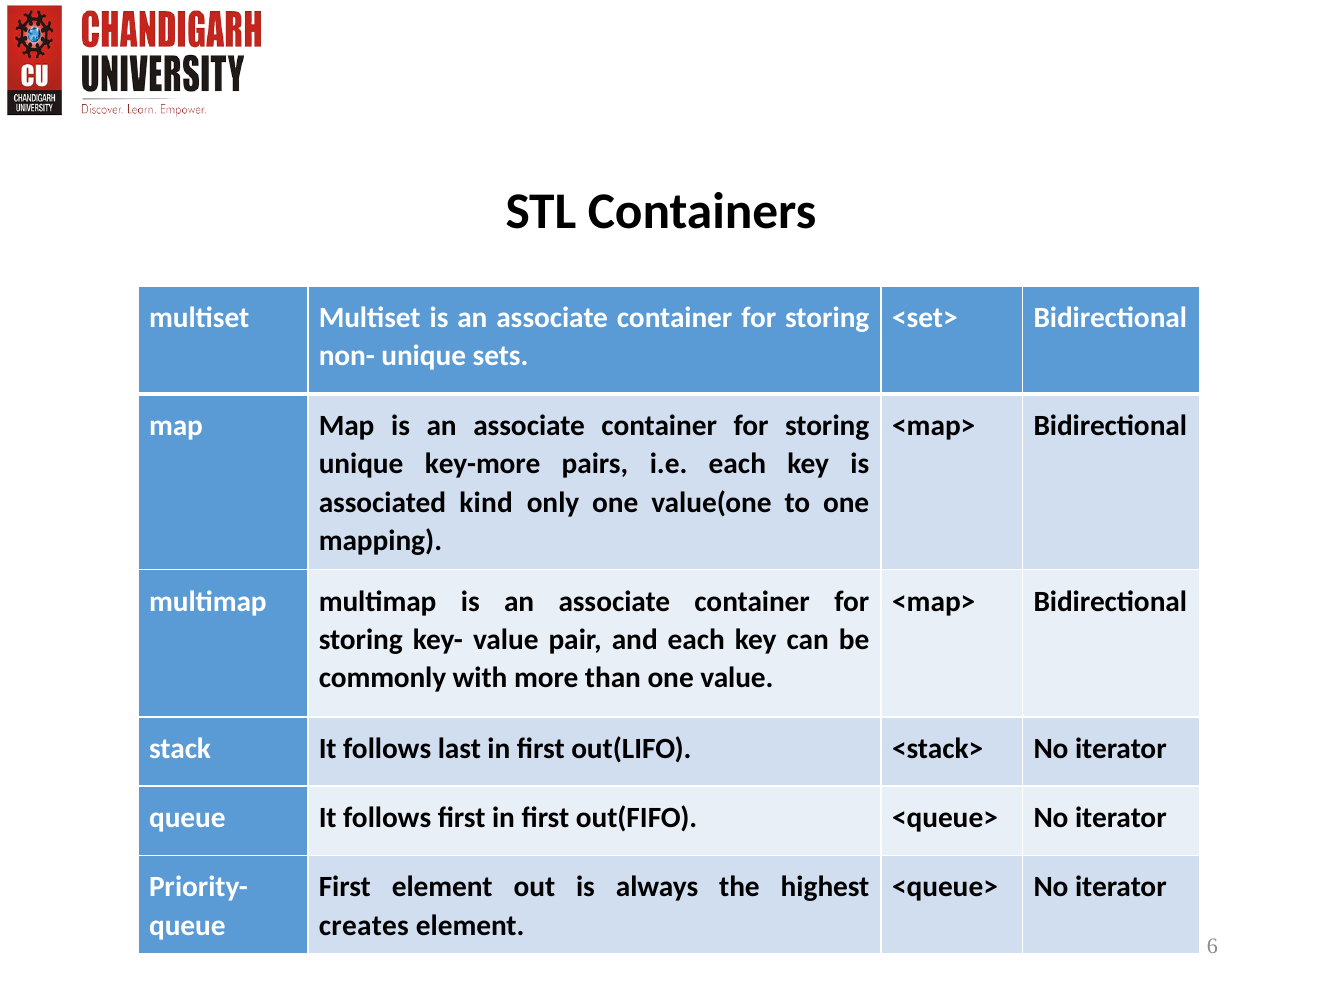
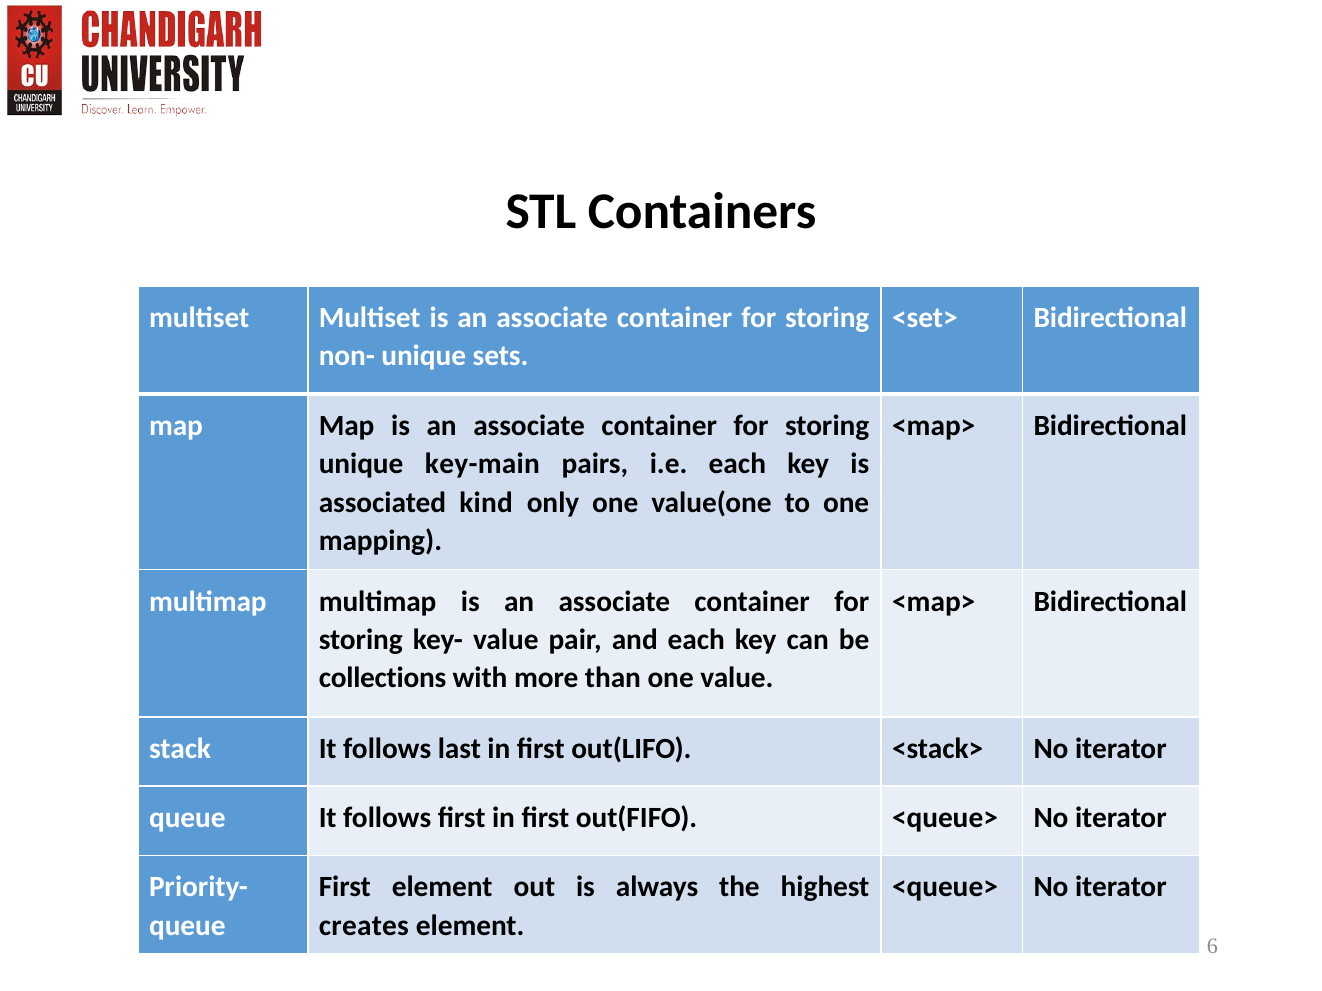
key-more: key-more -> key-main (482, 464)
commonly: commonly -> collections (383, 678)
